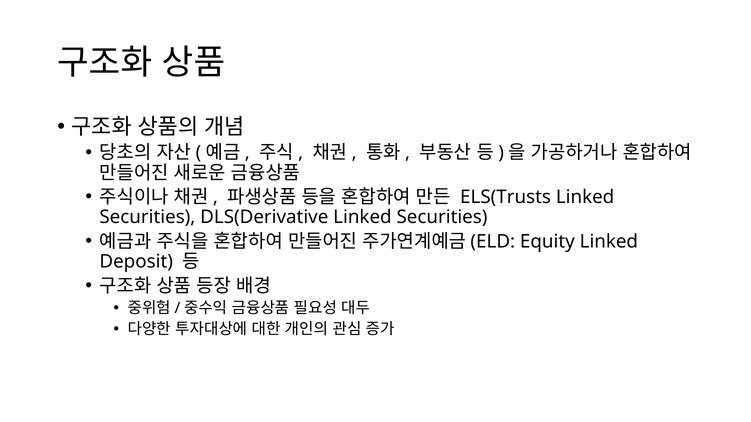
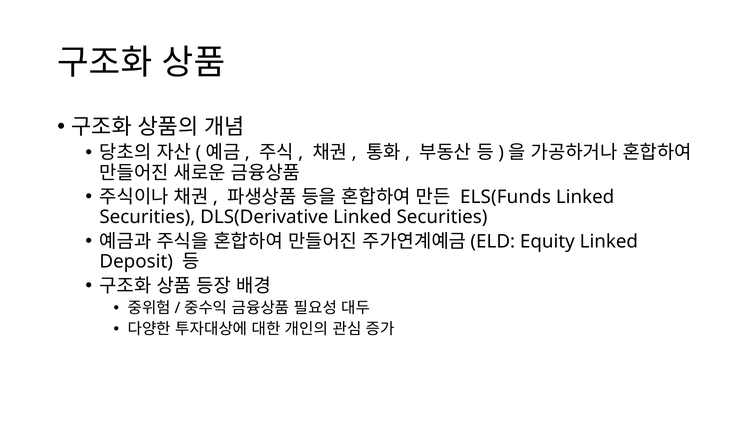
ELS(Trusts: ELS(Trusts -> ELS(Funds (505, 197)
